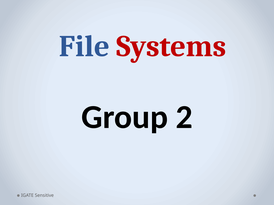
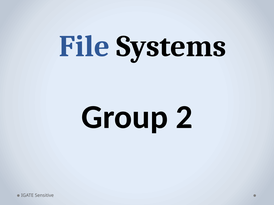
Systems colour: red -> black (171, 46)
